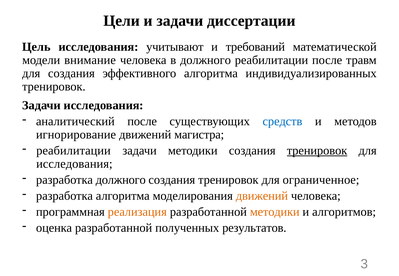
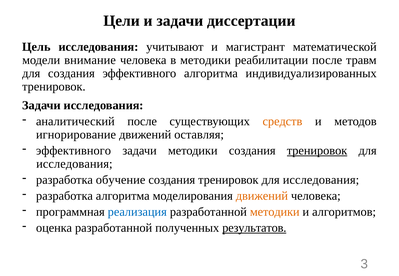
требований: требований -> магистрант (255, 47)
в должного: должного -> методики (205, 60)
средств colour: blue -> orange (282, 122)
магистра: магистра -> оставляя (199, 135)
реабилитации: реабилитации -> эффективного (74, 151)
разработка должного: должного -> обучение (121, 180)
ограниченное: ограниченное -> исследования (321, 180)
реализация colour: orange -> blue (137, 212)
результатов underline: none -> present (254, 228)
